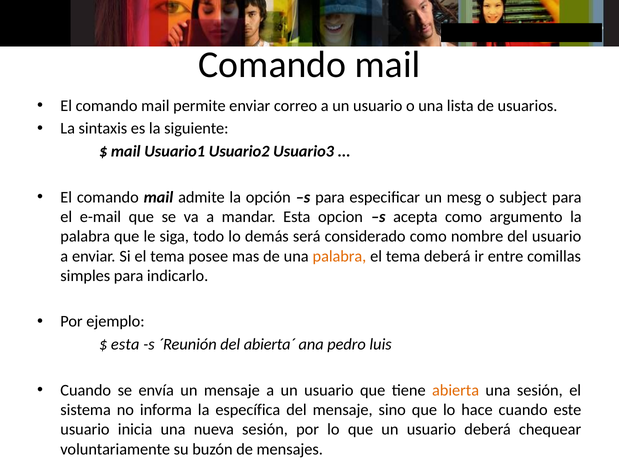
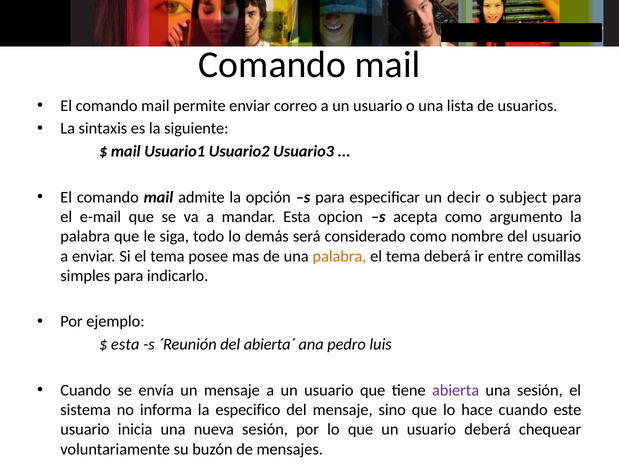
mesg: mesg -> decir (464, 197)
abierta colour: orange -> purple (456, 390)
específica: específica -> especifico (248, 409)
